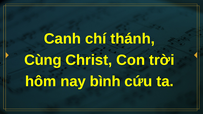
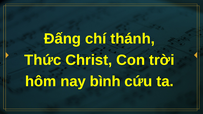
Canh: Canh -> Đấng (62, 39)
Cùng: Cùng -> Thức (43, 60)
